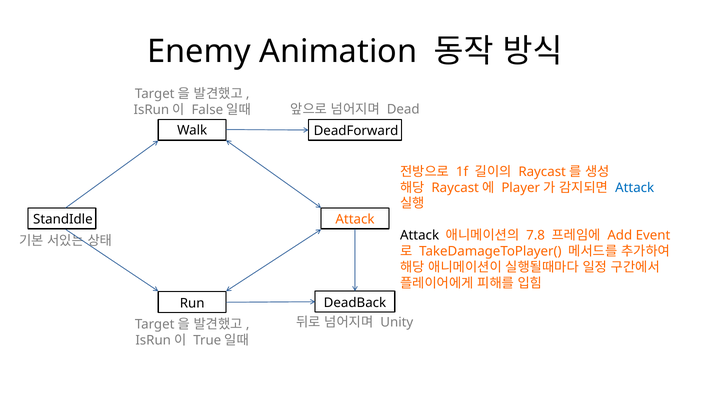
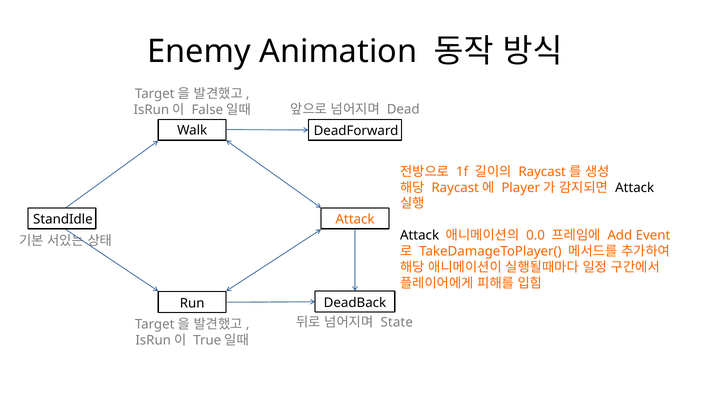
Attack colour: blue -> black (635, 188)
7.8: 7.8 -> 0.0 (536, 236)
Unity: Unity -> State (397, 323)
